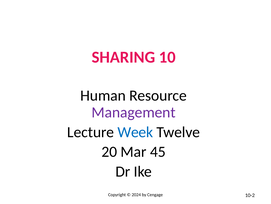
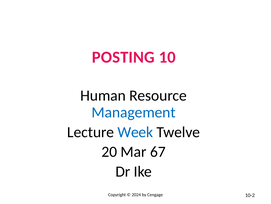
SHARING: SHARING -> POSTING (123, 57)
Management colour: purple -> blue (134, 112)
45: 45 -> 67 (158, 151)
